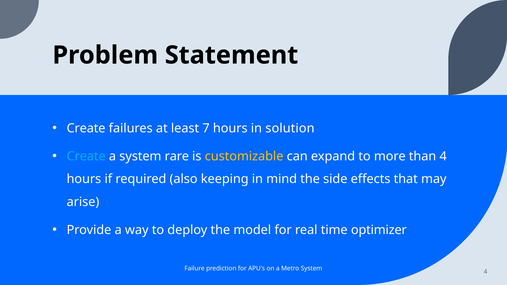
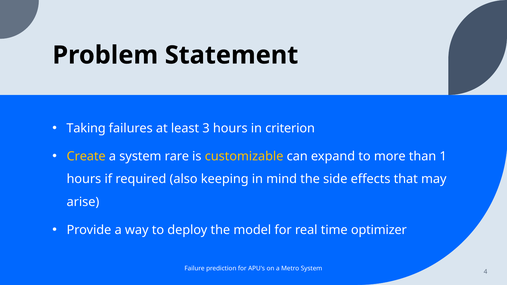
Create: Create -> Taking (86, 128)
7: 7 -> 3 (206, 128)
solution: solution -> criterion (290, 128)
Create colour: light blue -> yellow (86, 156)
than 4: 4 -> 1 (443, 156)
